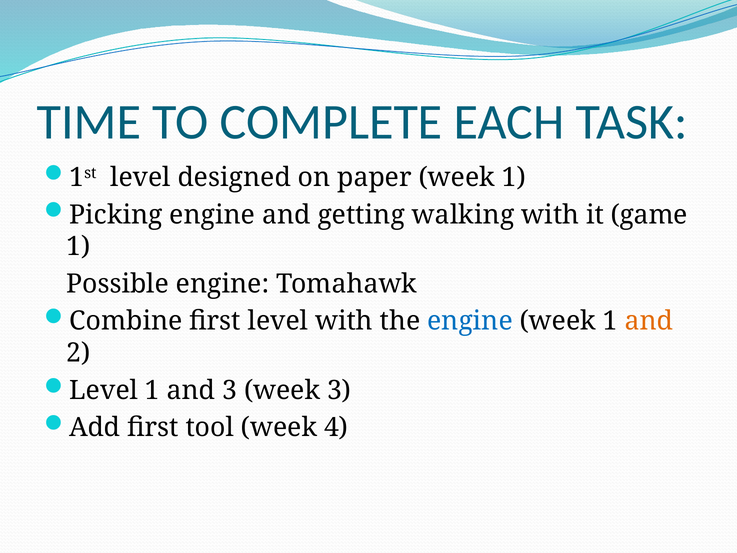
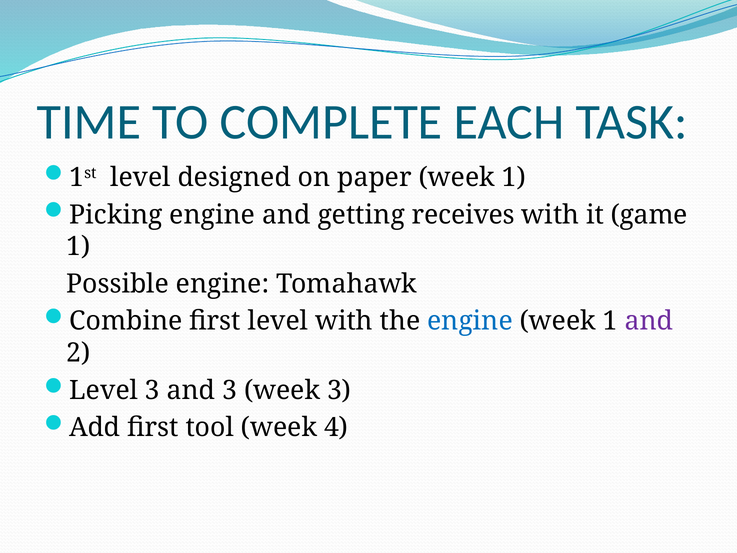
walking: walking -> receives (463, 215)
and colour: orange -> purple (649, 321)
Level 1: 1 -> 3 (152, 390)
